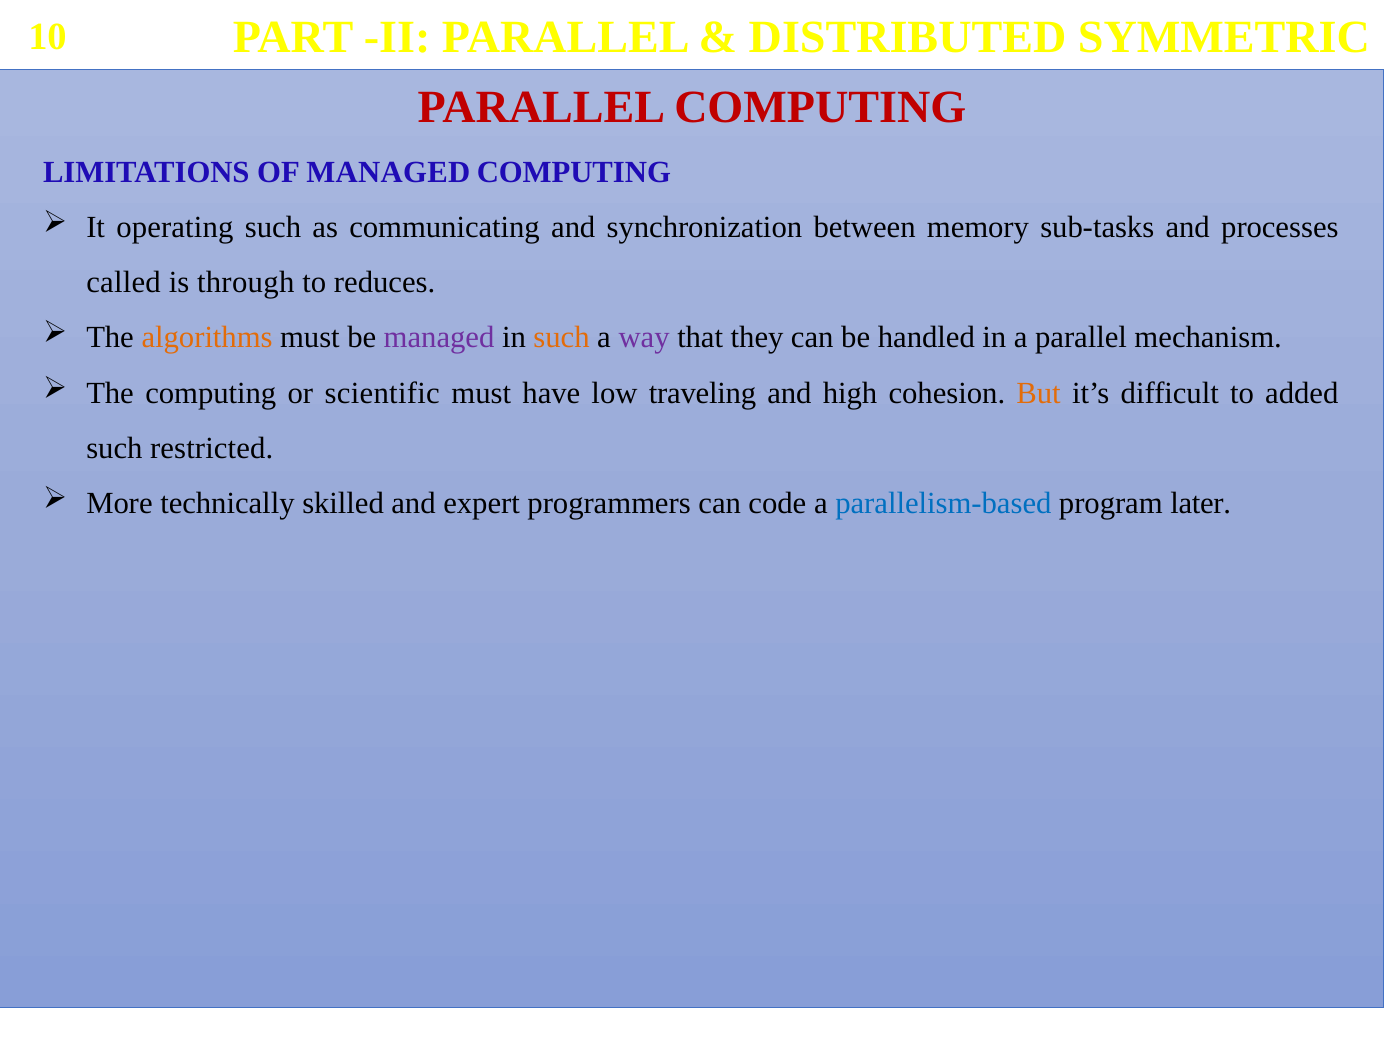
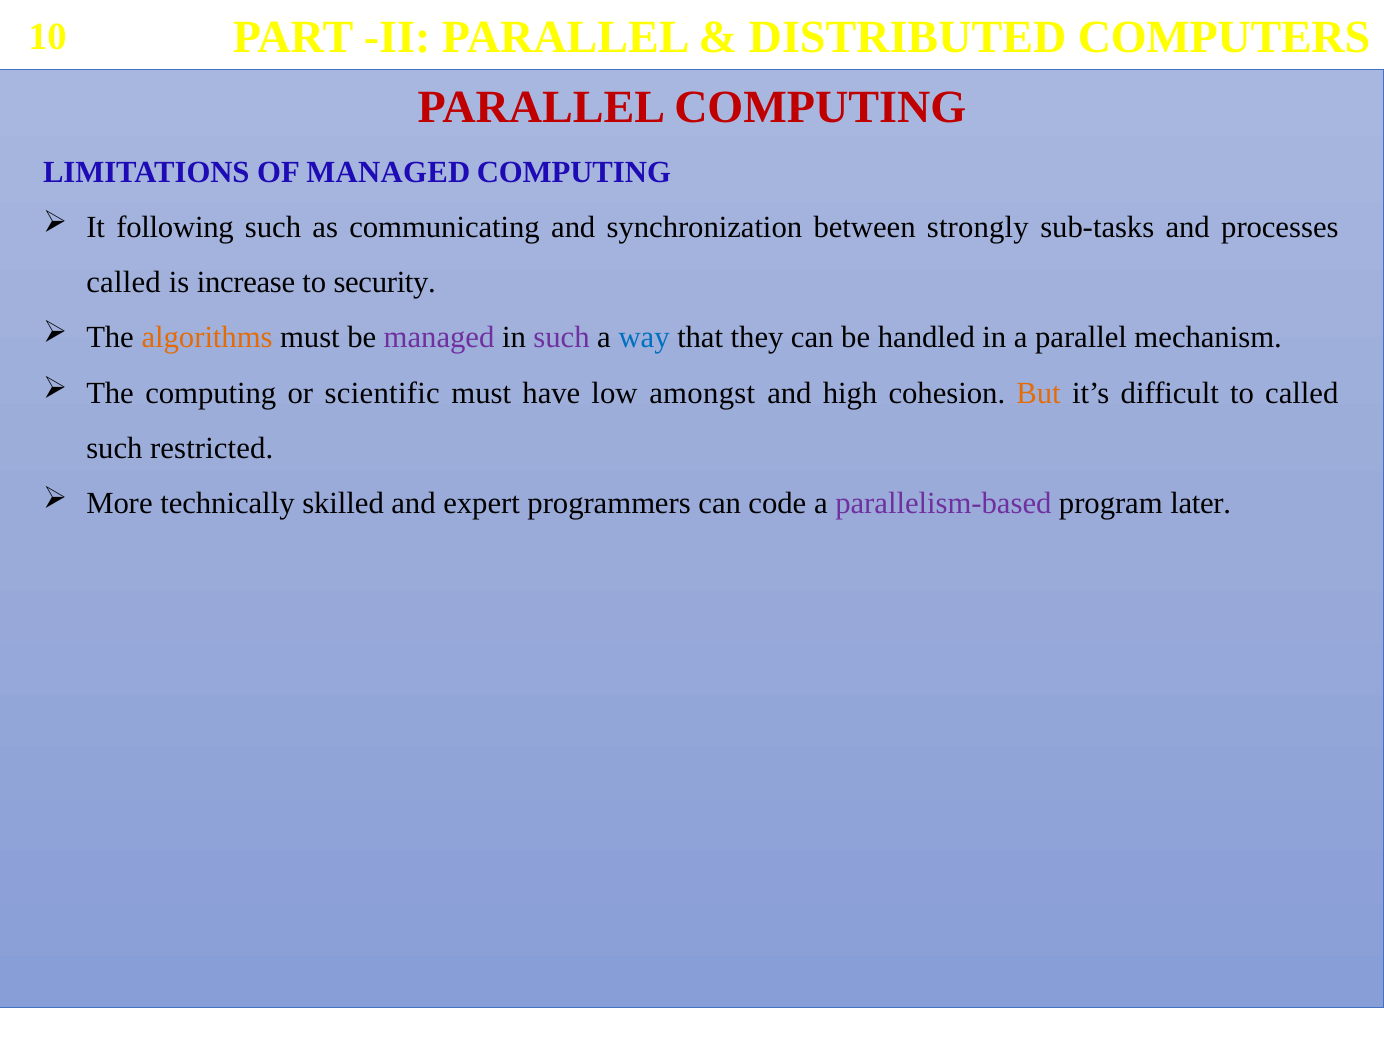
SYMMETRIC: SYMMETRIC -> COMPUTERS (1224, 38)
operating: operating -> following (175, 227)
memory: memory -> strongly (978, 227)
through: through -> increase (246, 283)
reduces: reduces -> security (385, 283)
such colour: orange -> purple (562, 338)
way colour: purple -> blue (644, 338)
traveling: traveling -> amongst (702, 393)
to added: added -> called (1302, 393)
parallelism-based colour: blue -> purple (943, 504)
